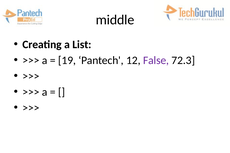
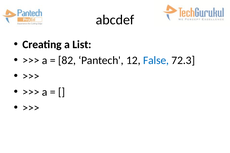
middle: middle -> abcdef (115, 20)
19: 19 -> 82 (67, 60)
False colour: purple -> blue (156, 60)
